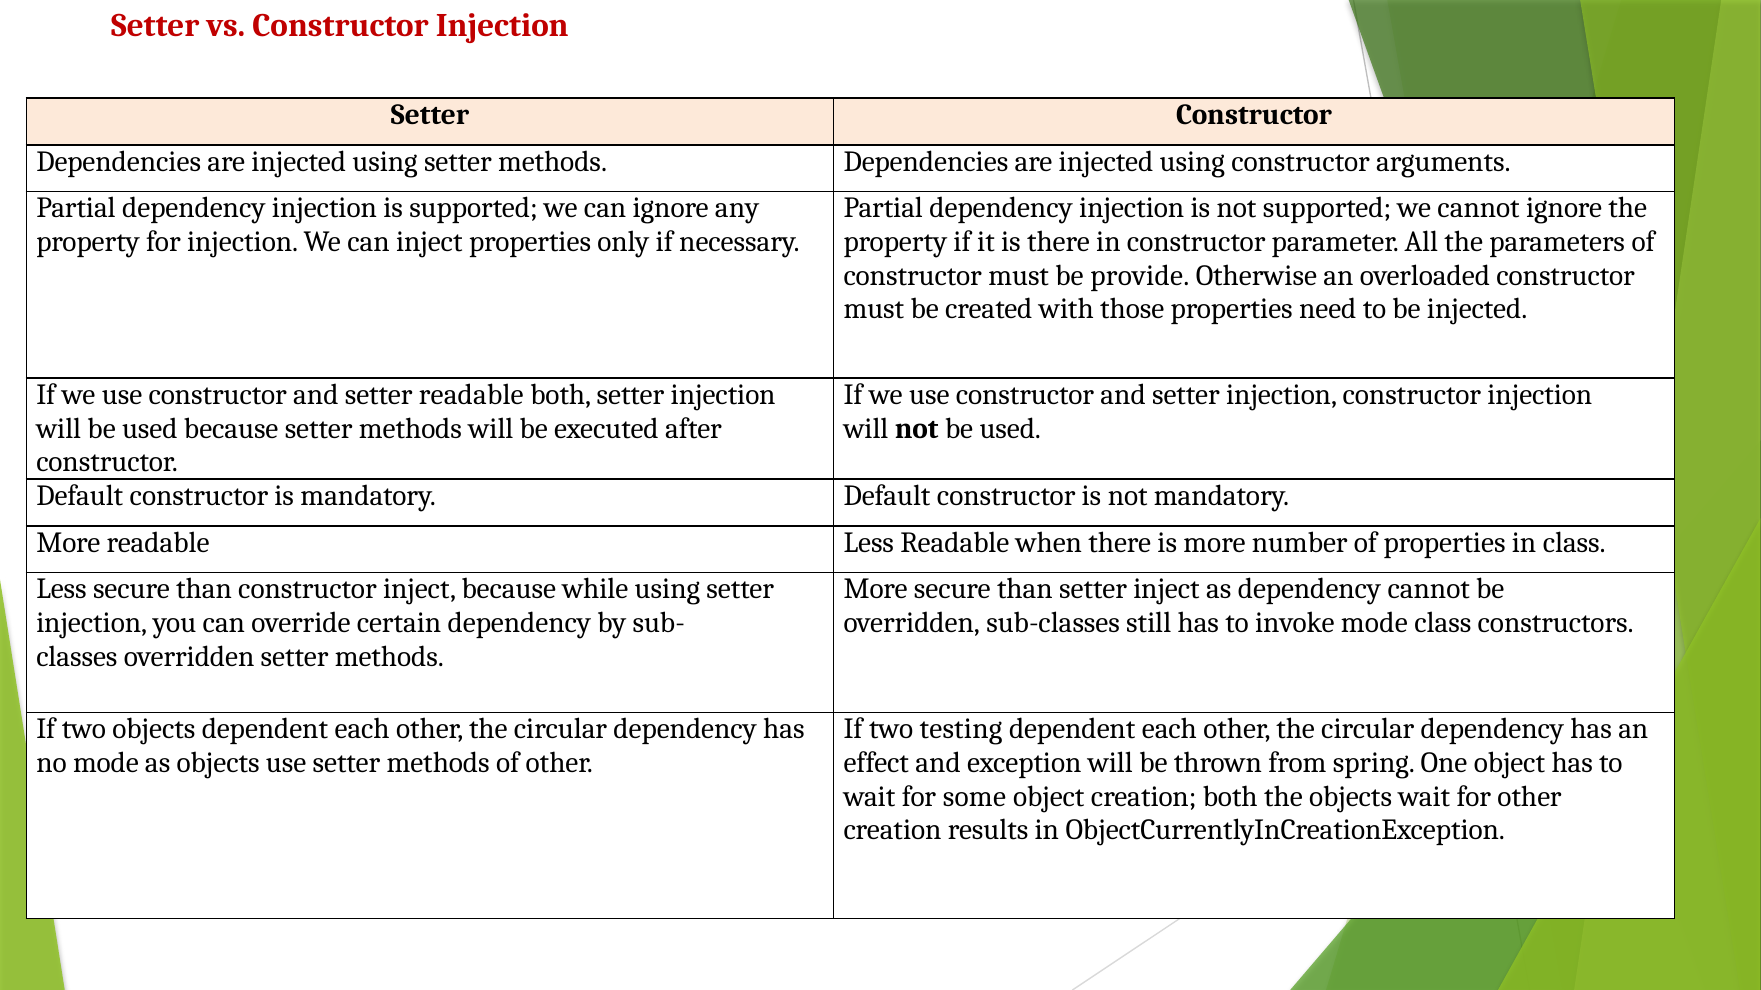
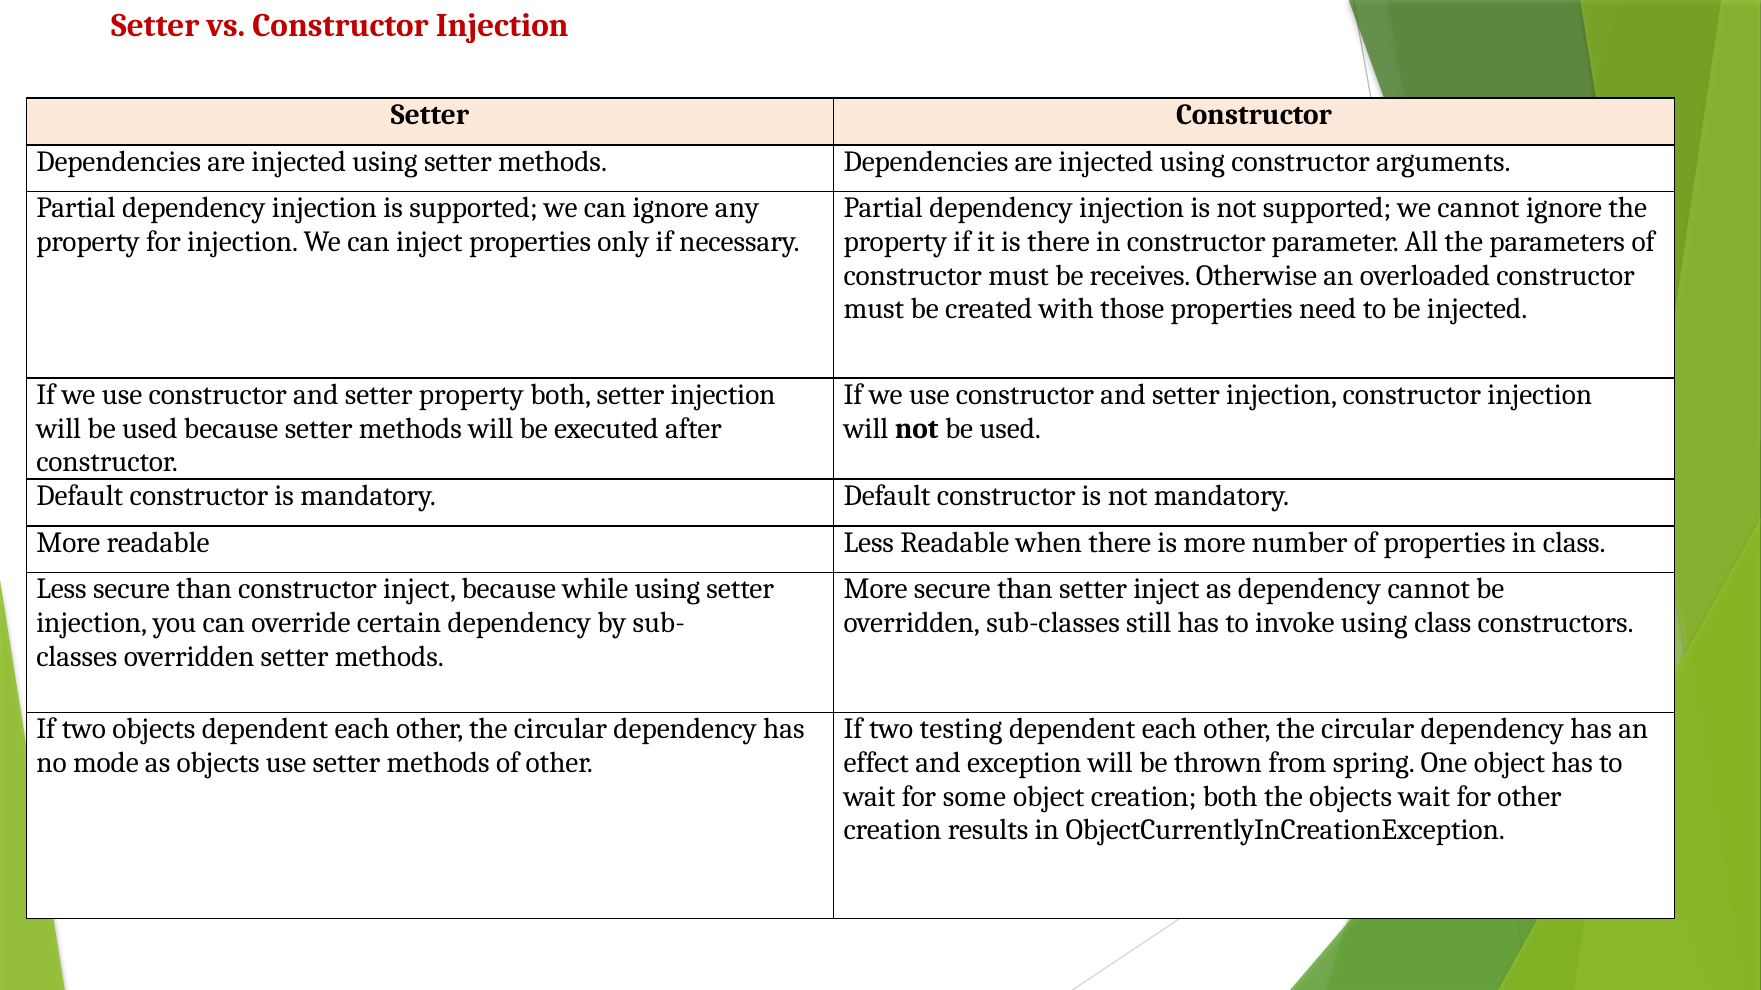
provide: provide -> receives (1140, 276)
setter readable: readable -> property (471, 395)
invoke mode: mode -> using (1374, 623)
